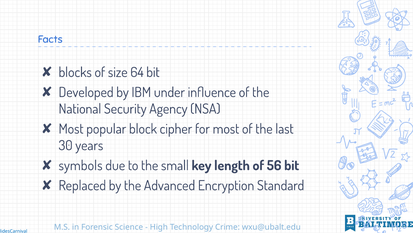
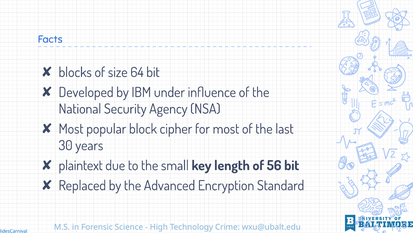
symbols: symbols -> plaintext (81, 165)
